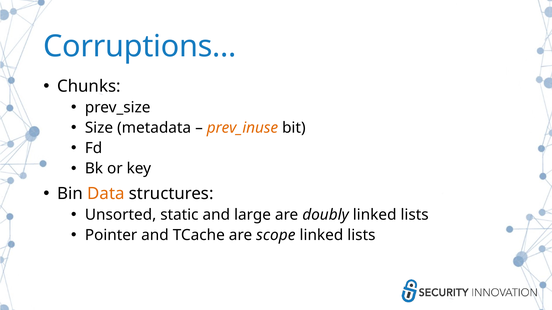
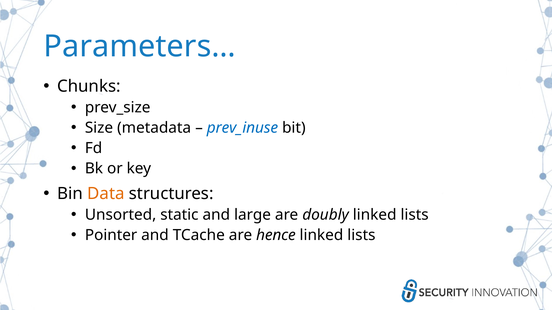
Corruptions…: Corruptions… -> Parameters… (140, 46)
prev_inuse colour: orange -> blue (242, 128)
scope: scope -> hence (276, 236)
